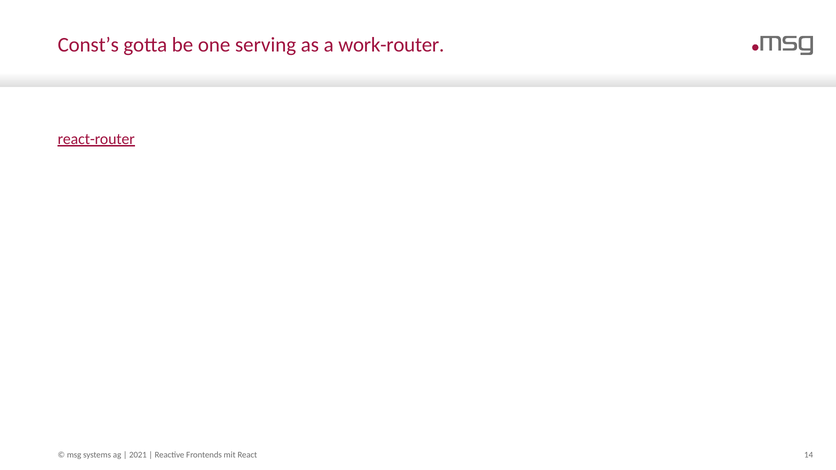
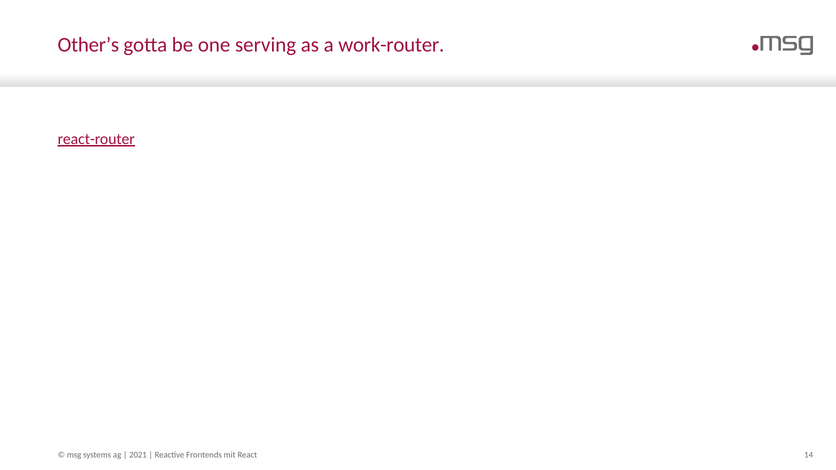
Const’s: Const’s -> Other’s (88, 45)
